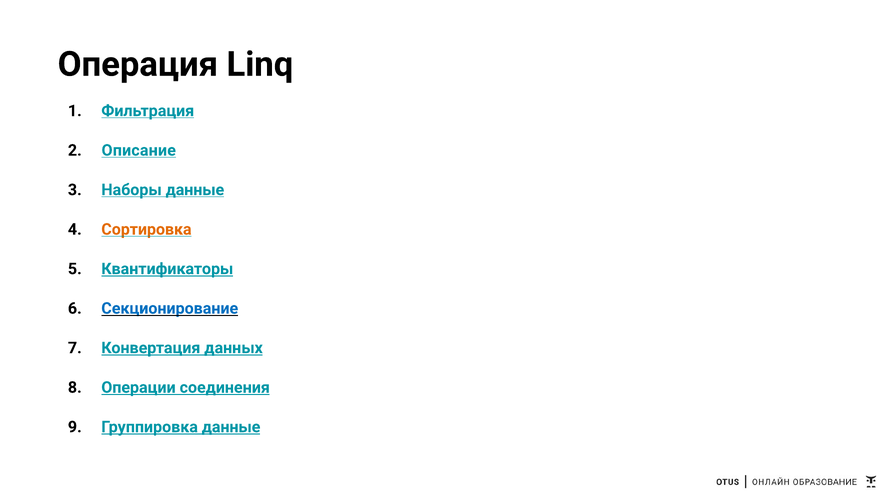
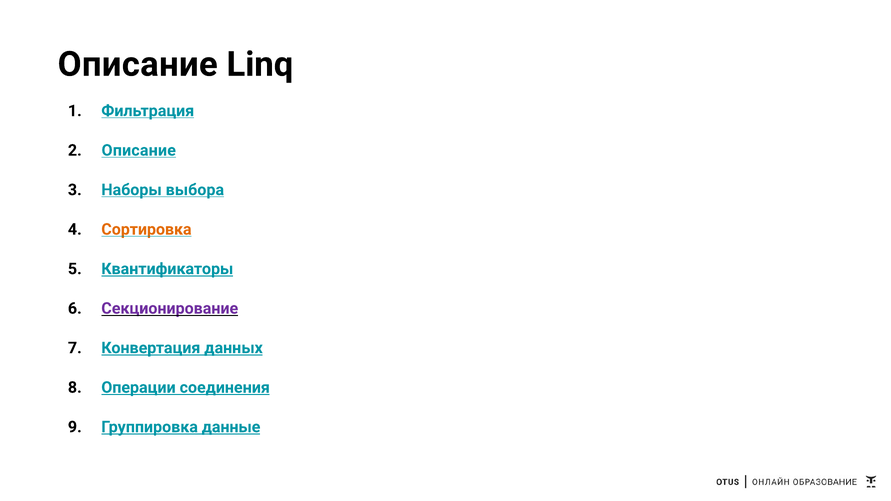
Операция: Операция -> Описание (138, 64)
Наборы данные: данные -> выбора (195, 190)
Секционирование colour: blue -> purple (170, 309)
